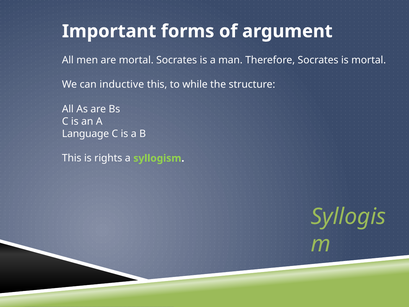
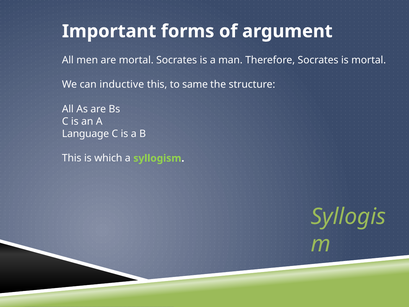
while: while -> same (195, 85)
rights: rights -> which (108, 158)
